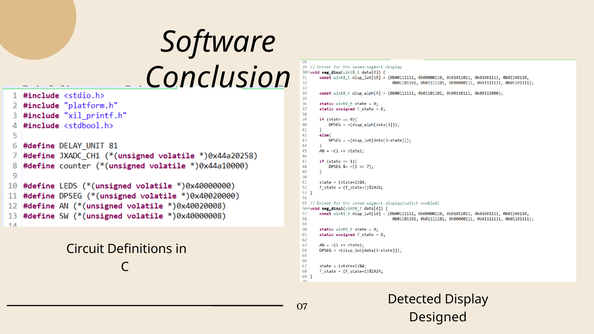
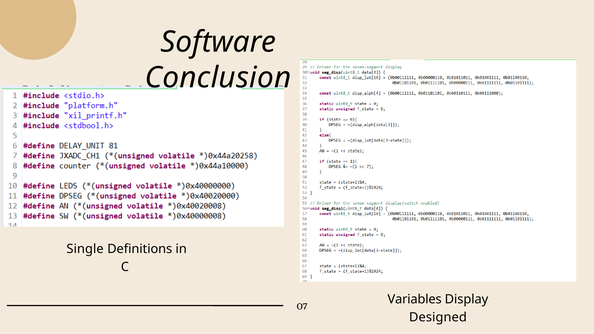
Circuit: Circuit -> Single (85, 249)
Detected: Detected -> Variables (415, 300)
